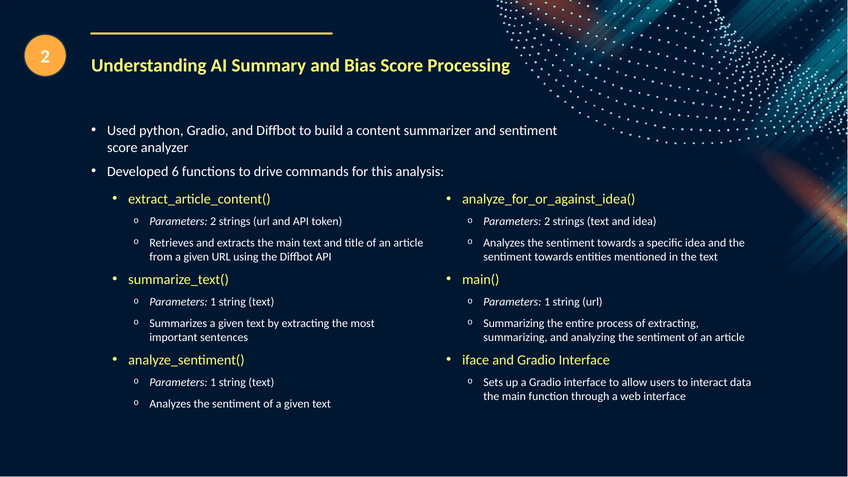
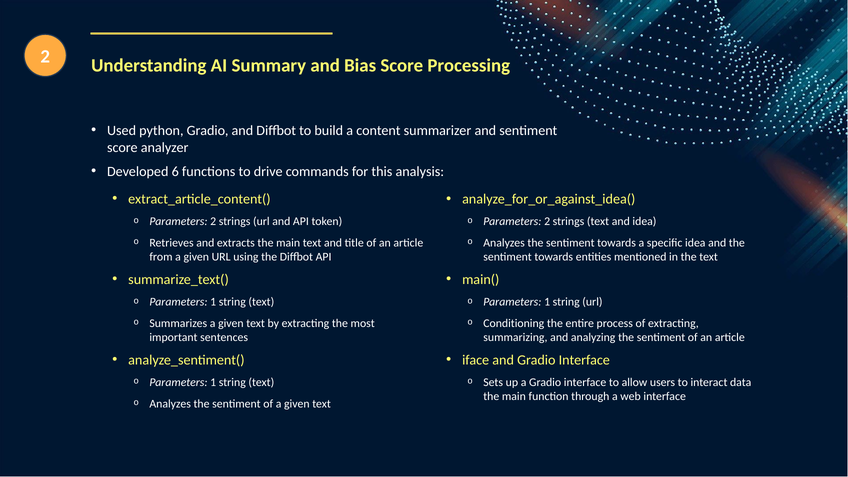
Summarizing: Summarizing -> Conditioning (514, 323)
